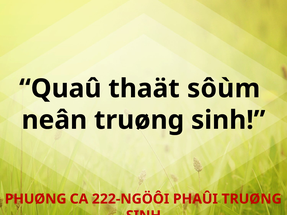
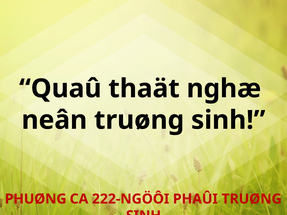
sôùm: sôùm -> nghæ (224, 89)
